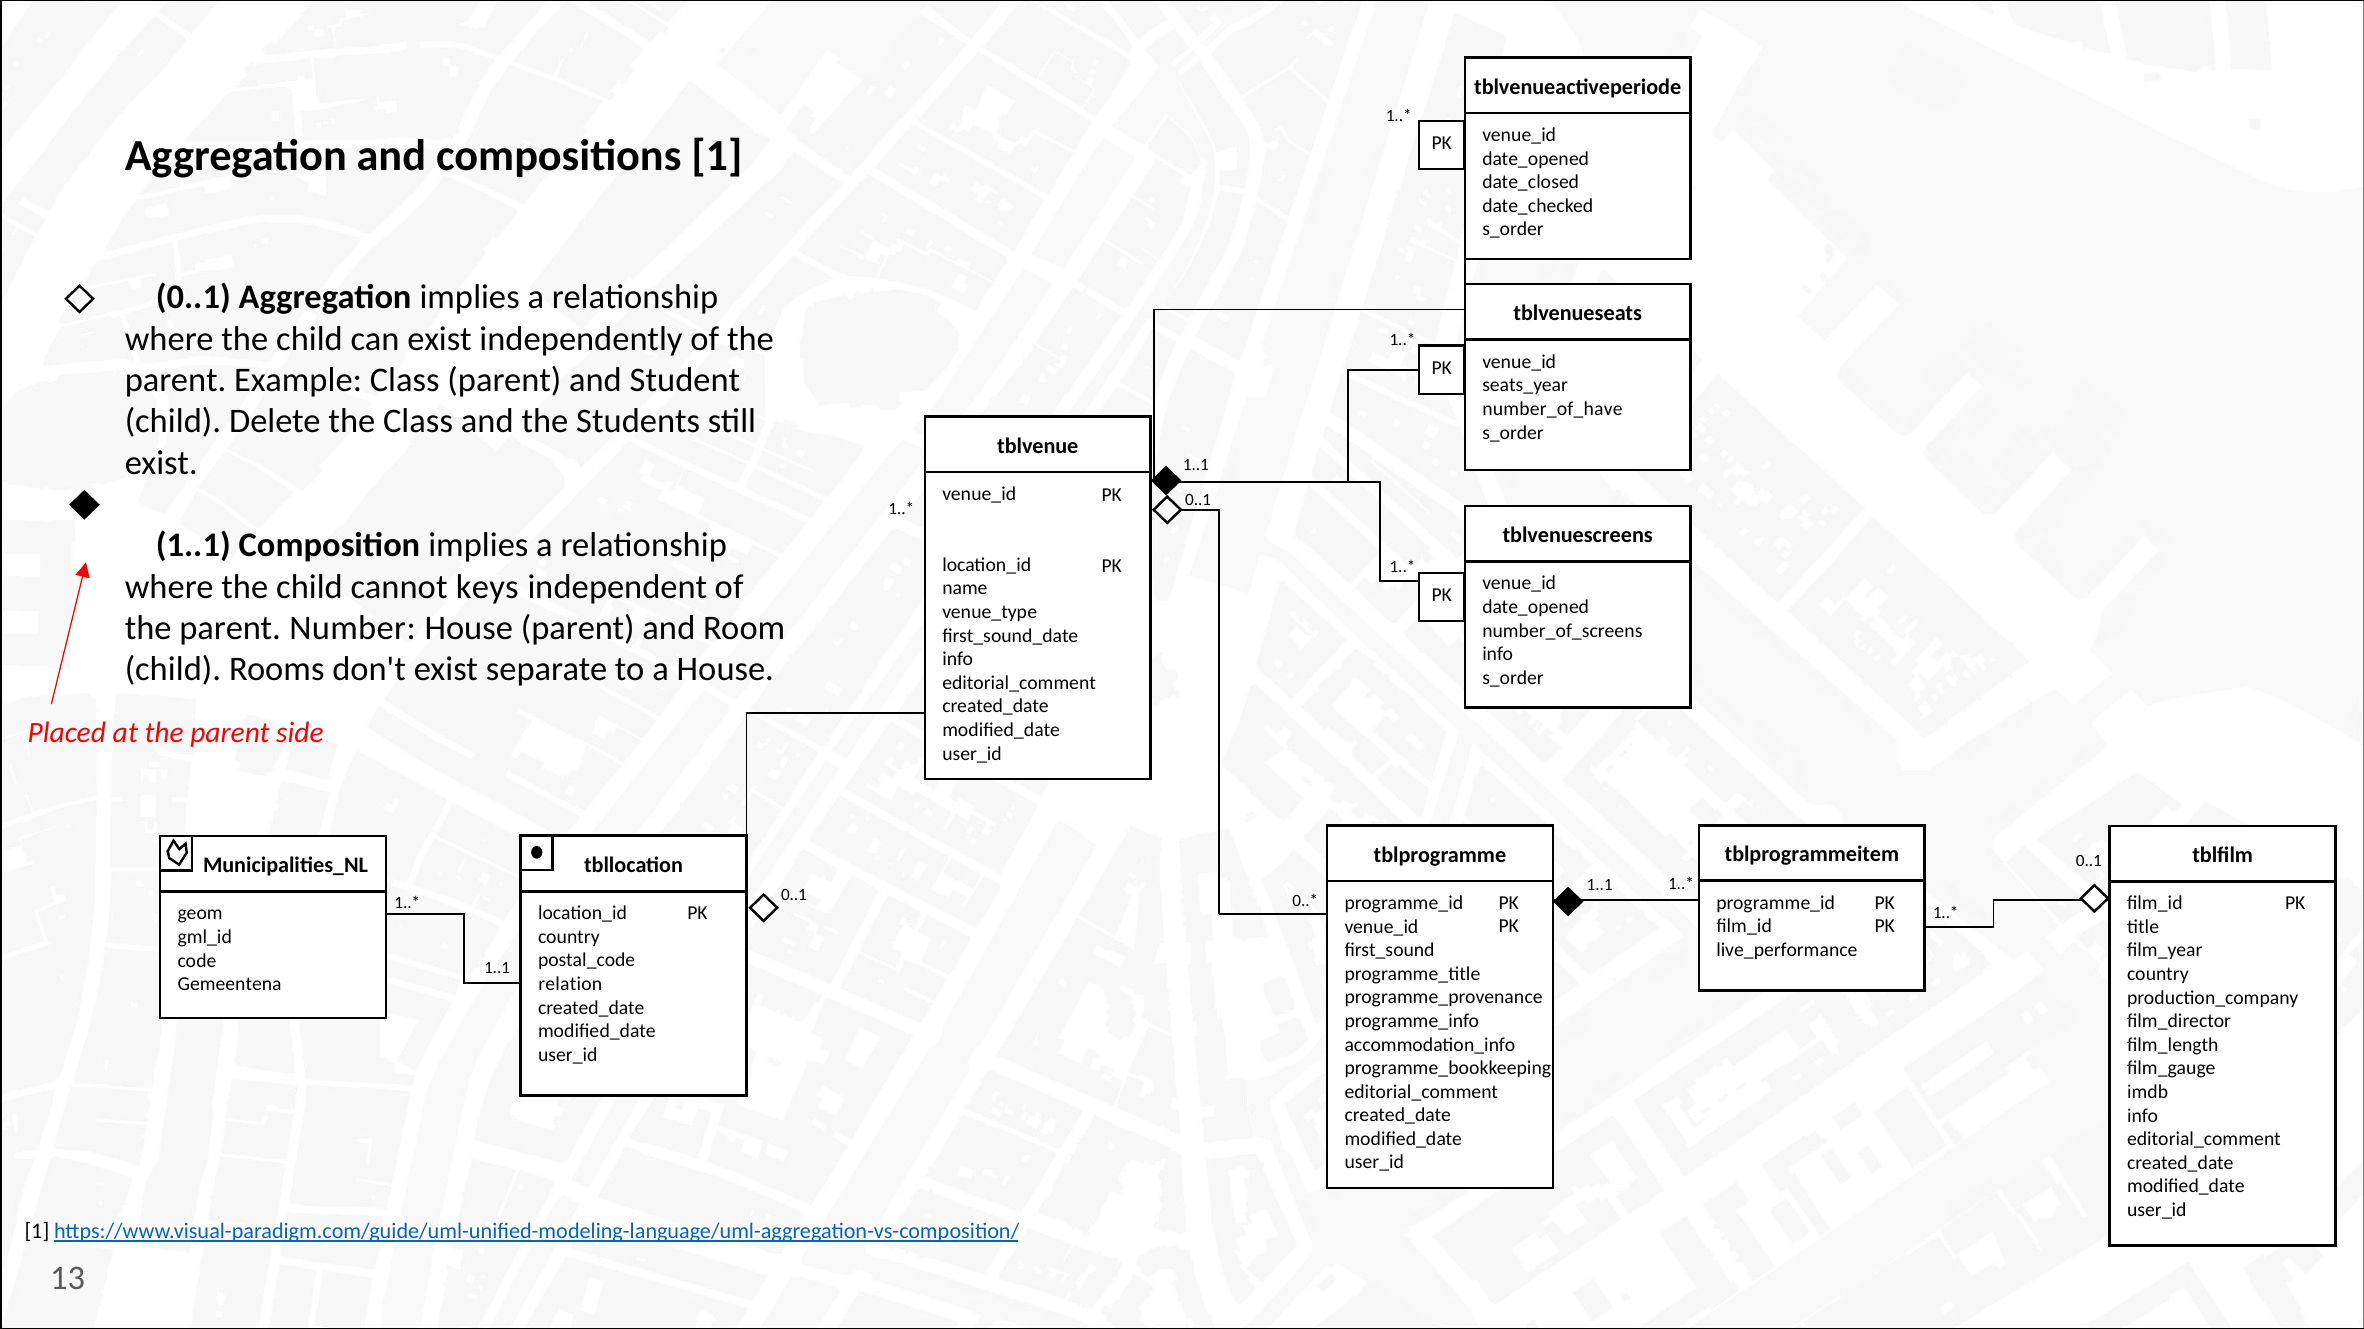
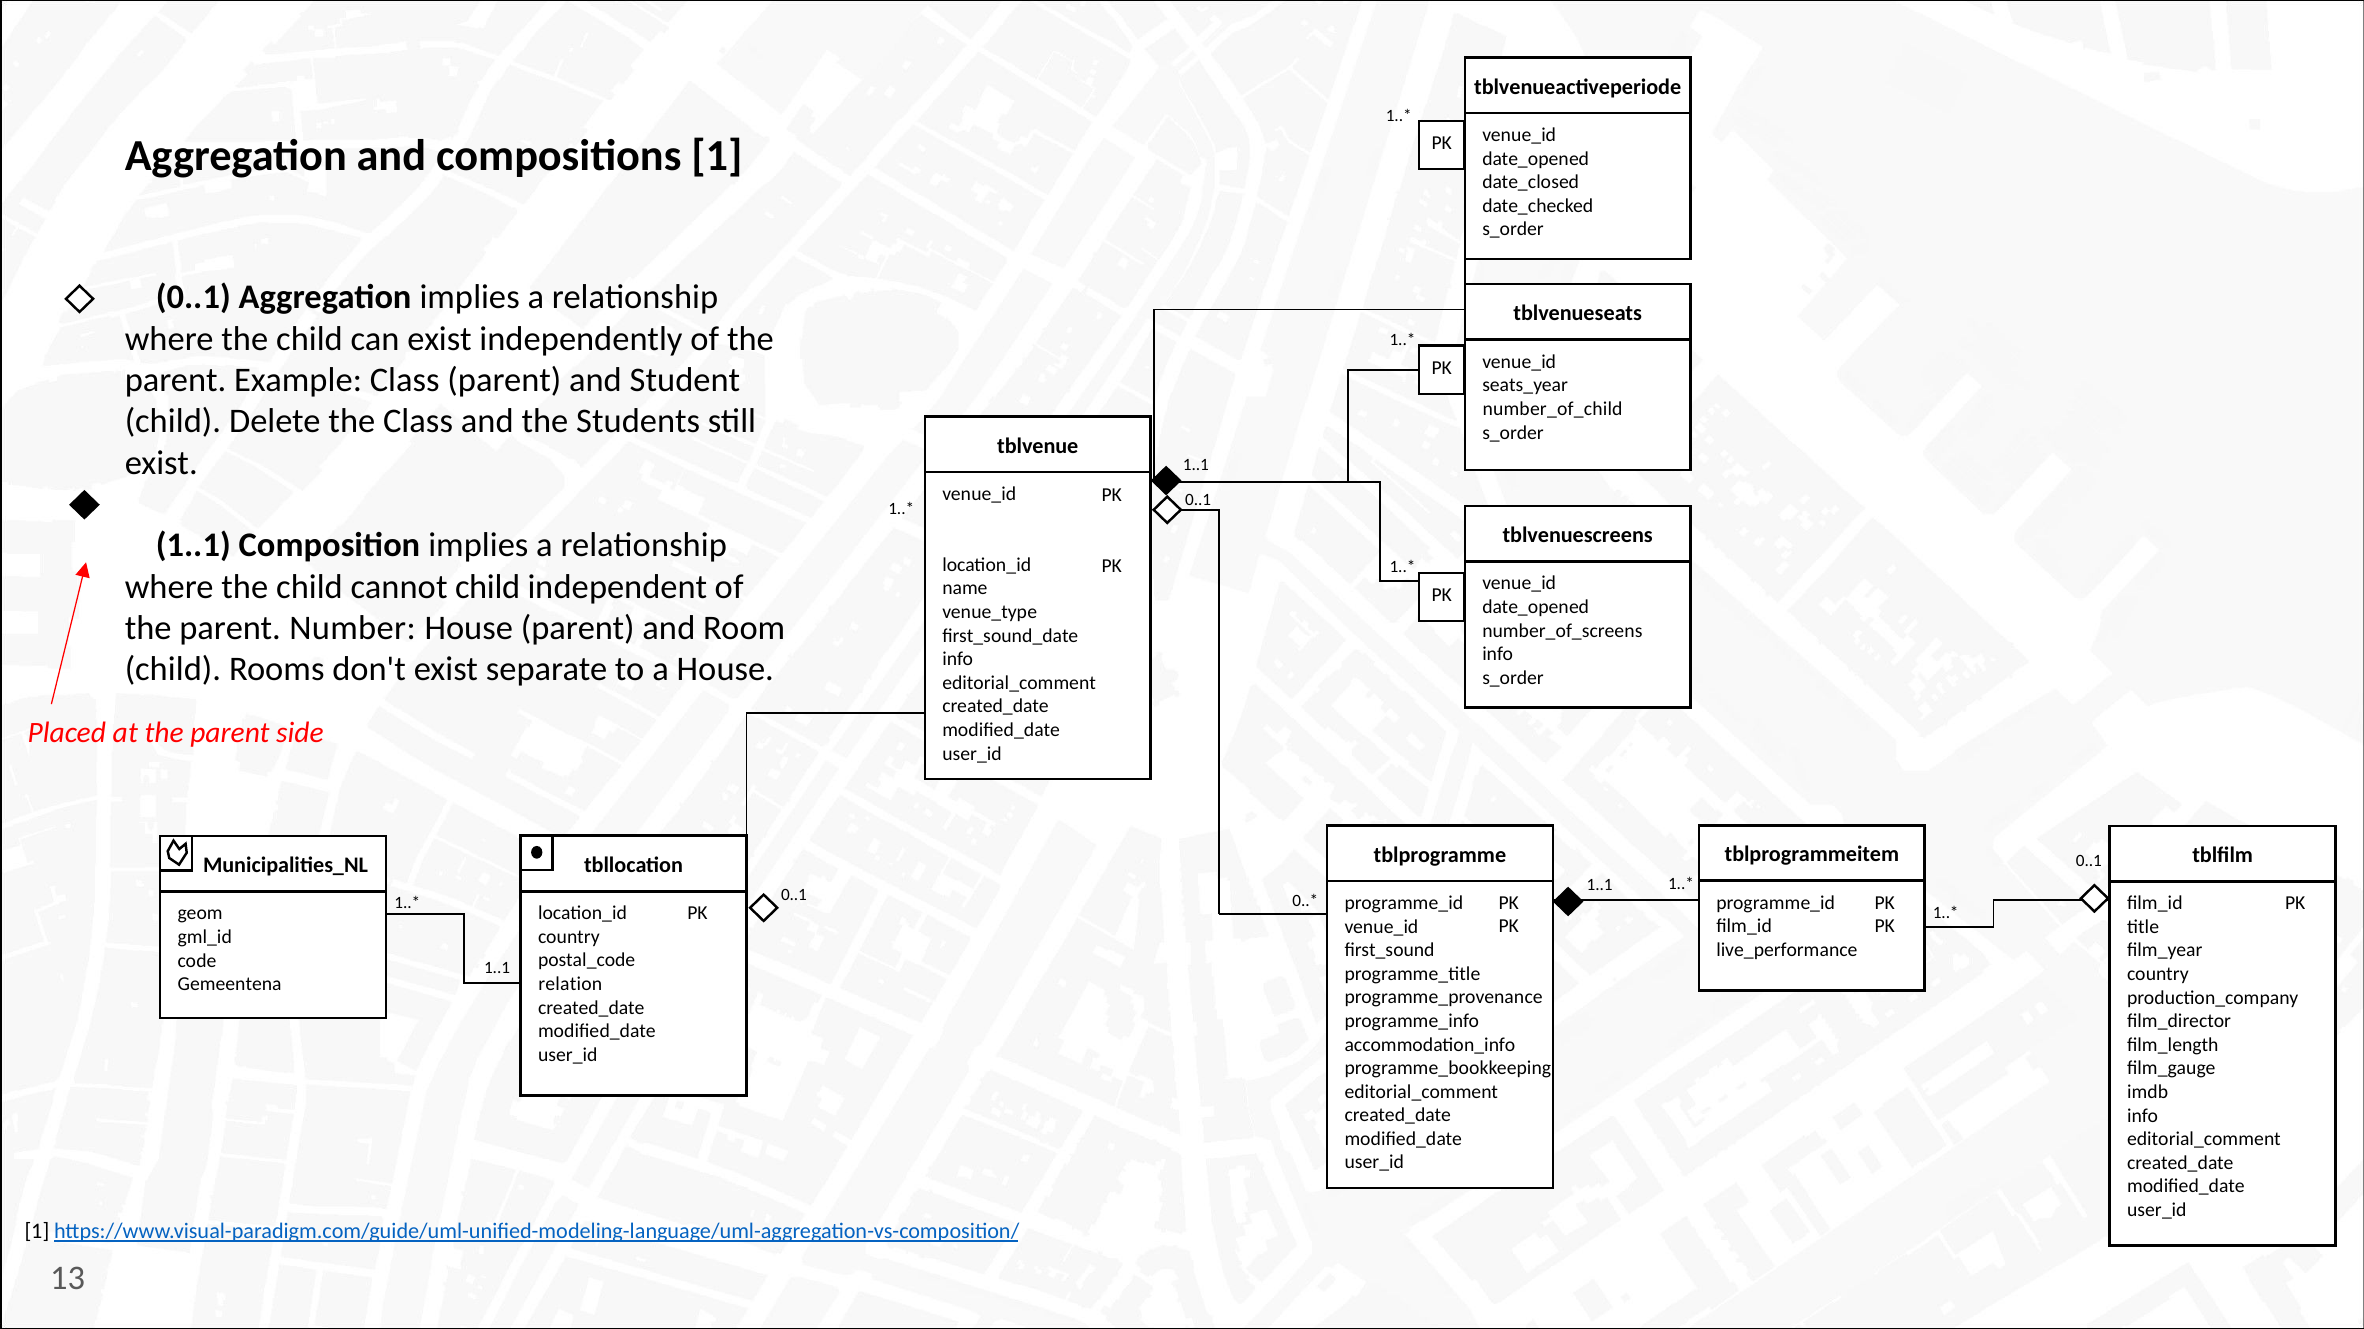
number_of_have: number_of_have -> number_of_child (1553, 409)
cannot keys: keys -> child (488, 587)
